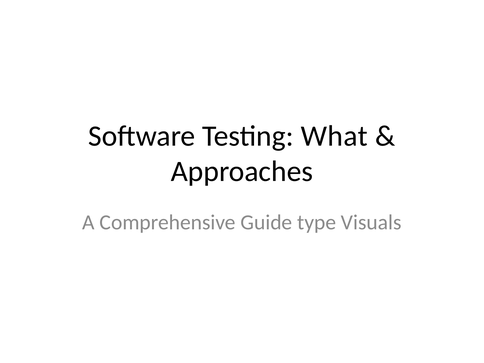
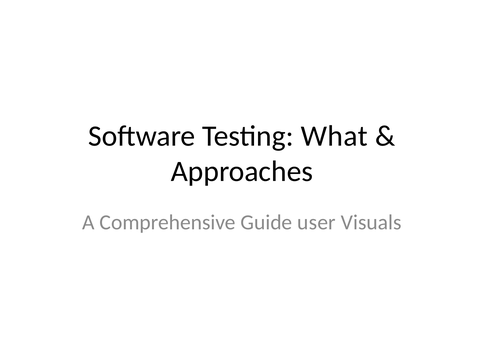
type: type -> user (317, 223)
